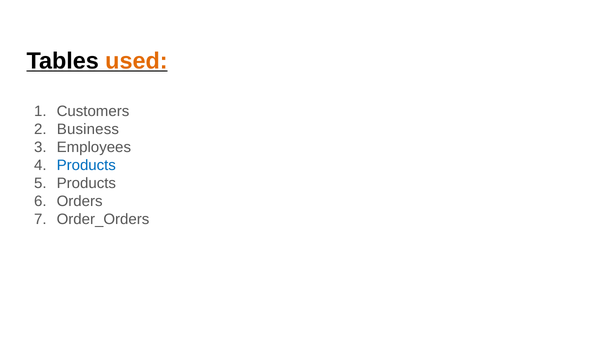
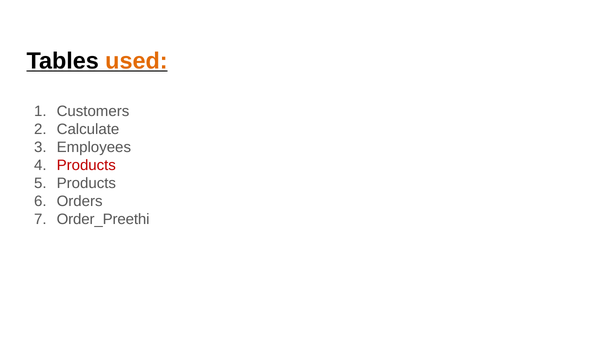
Business: Business -> Calculate (88, 130)
Products colour: blue -> red (86, 166)
Order_Orders: Order_Orders -> Order_Preethi (103, 220)
